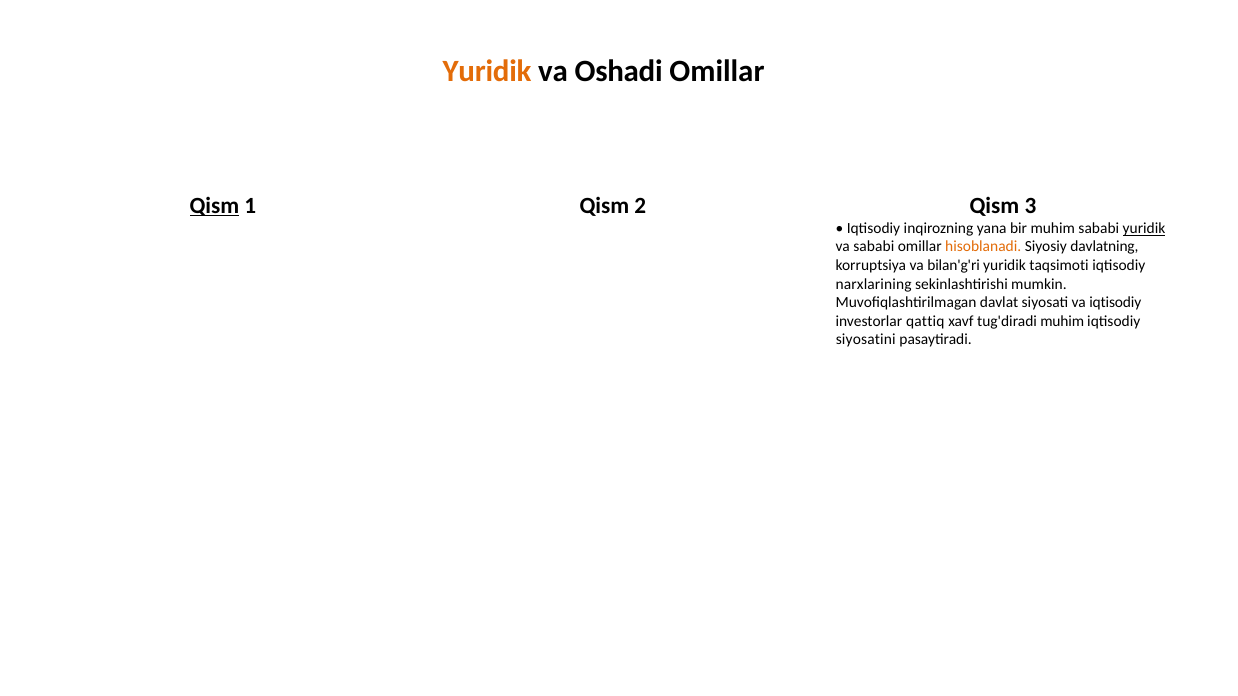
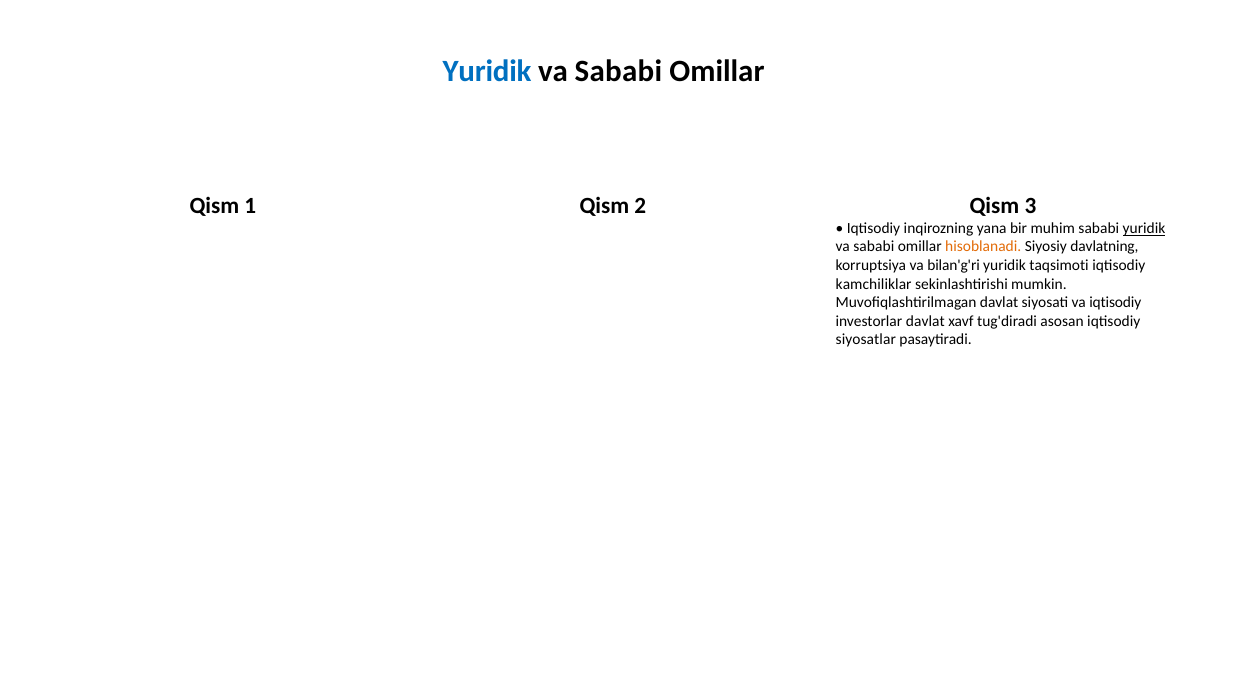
Yuridik colour: orange -> blue (487, 72)
Oshadi: Oshadi -> Sababi (618, 72)
Qism underline: present -> none (214, 206)
narxlarining: narxlarining -> kamchiliklar (874, 284)
investorlar qattiq: qattiq -> davlat (925, 321)
tug'diradi muhim: muhim -> asosan (1062, 321)
siyosatini: siyosatini -> siyosatlar (866, 340)
